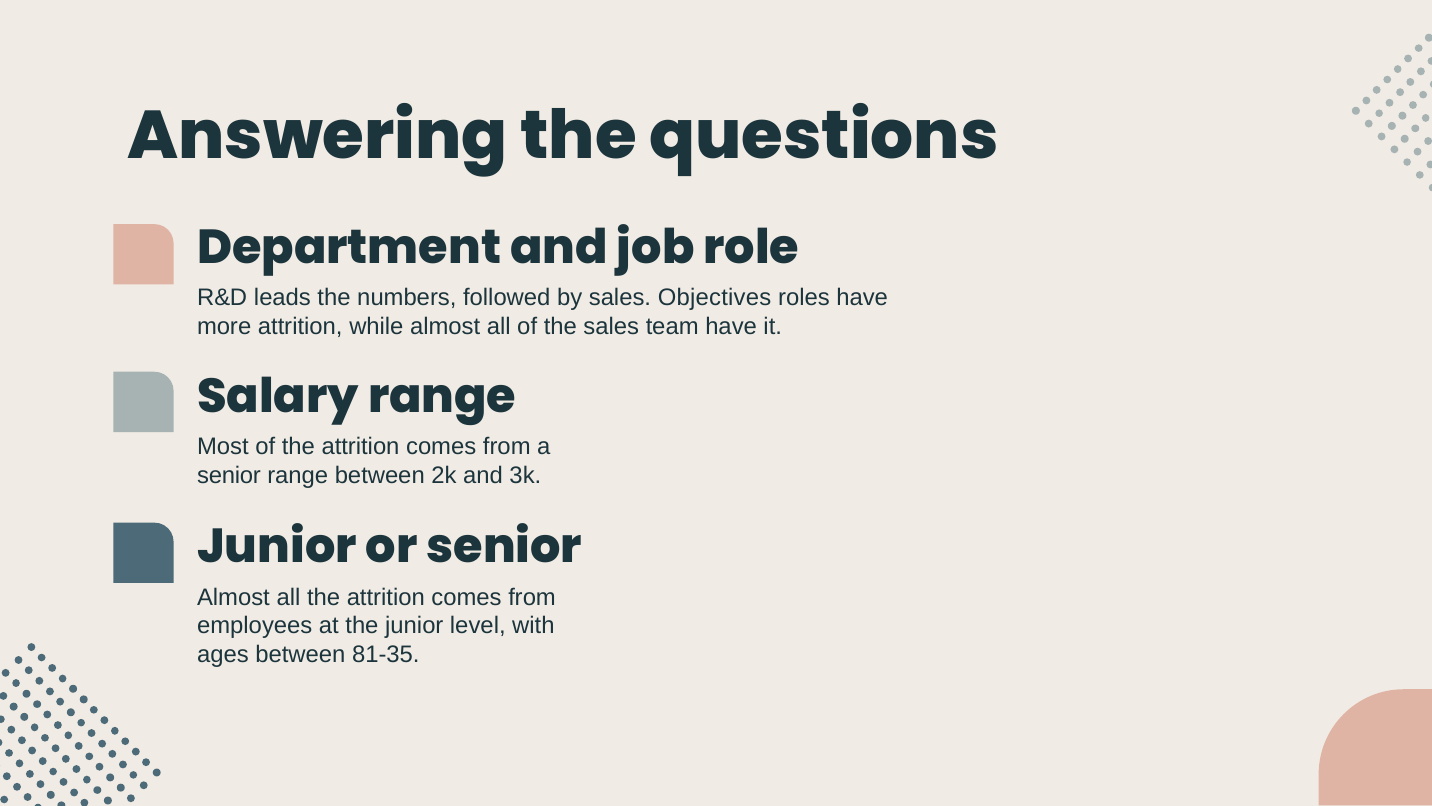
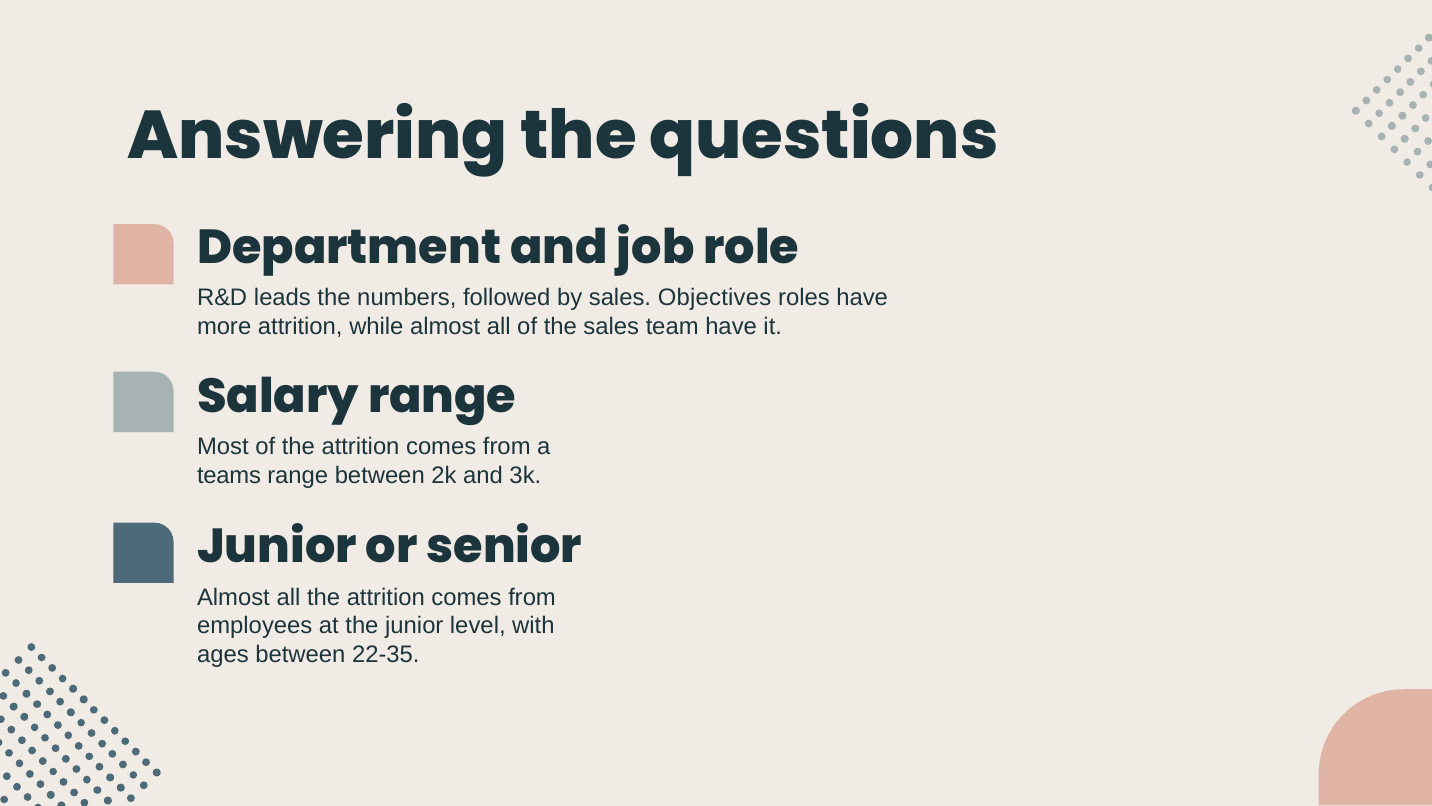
senior: senior -> teams (229, 475)
81-35: 81-35 -> 22-35 (386, 654)
